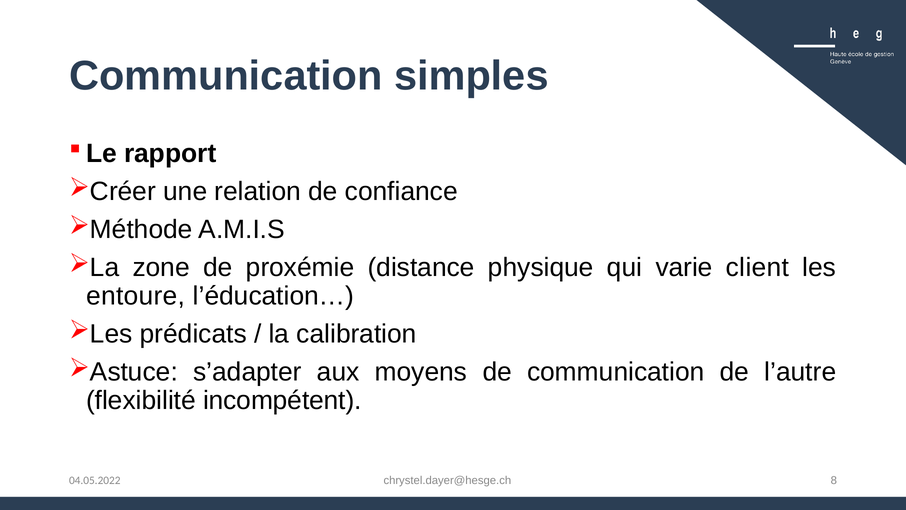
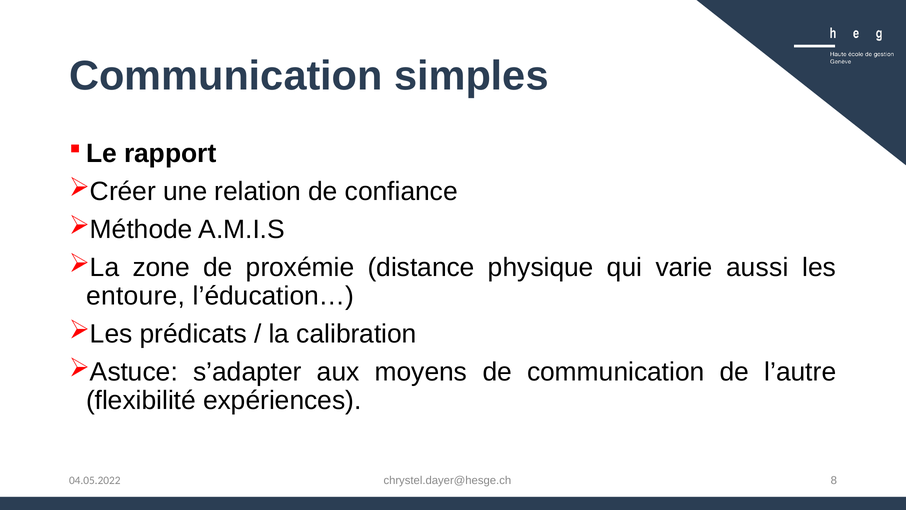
client: client -> aussi (757, 267)
incompétent: incompétent -> expériences (282, 400)
